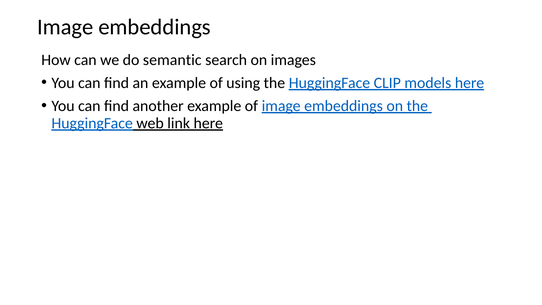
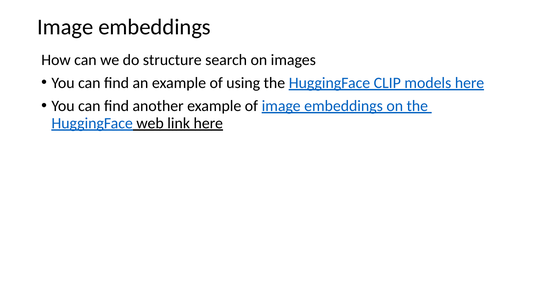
semantic: semantic -> structure (172, 60)
